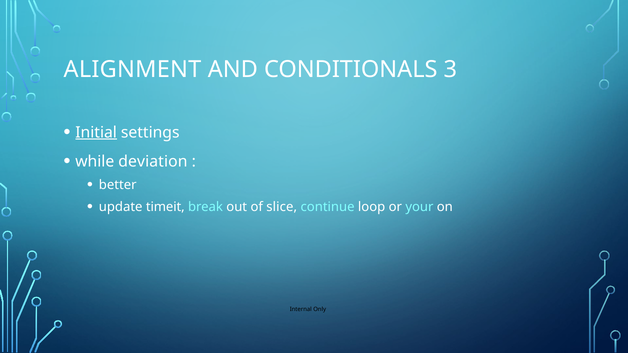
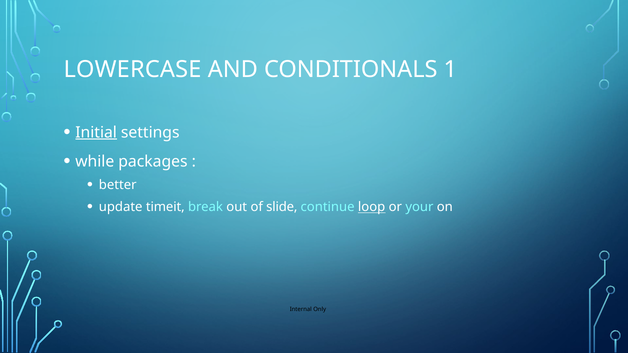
ALIGNMENT: ALIGNMENT -> LOWERCASE (132, 70)
3: 3 -> 1 (450, 70)
deviation: deviation -> packages (153, 162)
slice: slice -> slide (282, 207)
loop underline: none -> present (372, 207)
